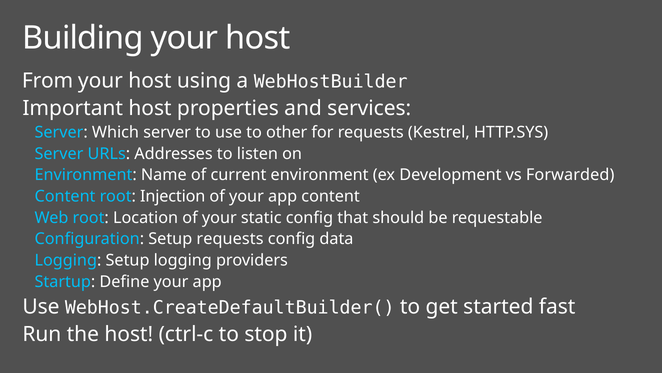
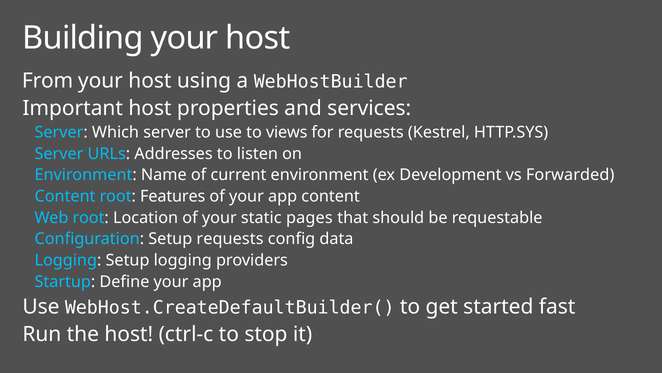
other: other -> views (287, 132)
Injection: Injection -> Features (173, 196)
static config: config -> pages (309, 217)
